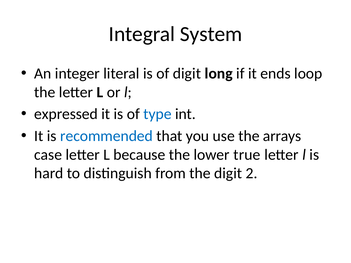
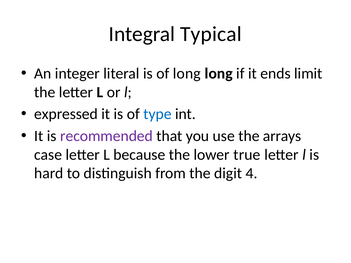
System: System -> Typical (211, 34)
of digit: digit -> long (187, 74)
loop: loop -> limit (308, 74)
recommended colour: blue -> purple (106, 136)
2: 2 -> 4 (252, 174)
